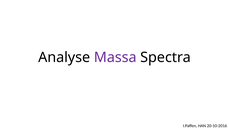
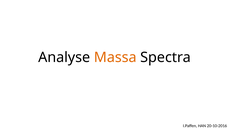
Massa colour: purple -> orange (115, 57)
